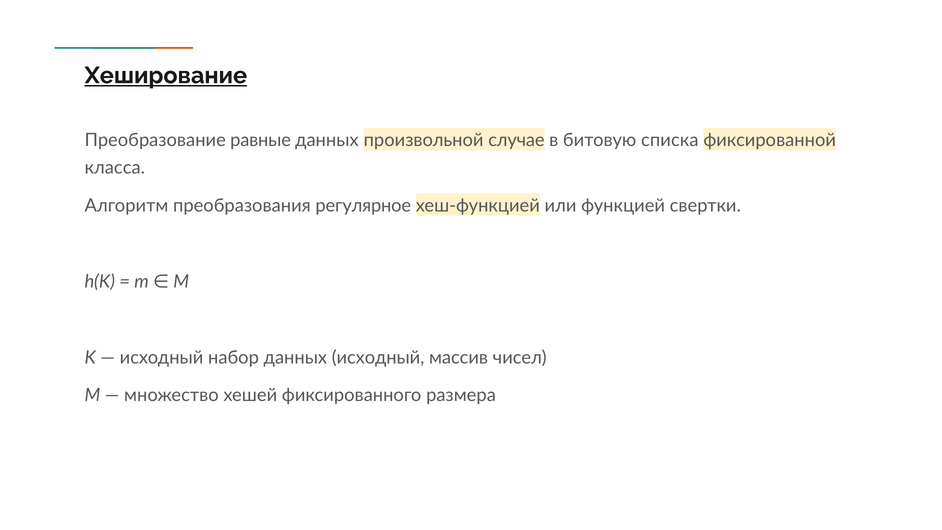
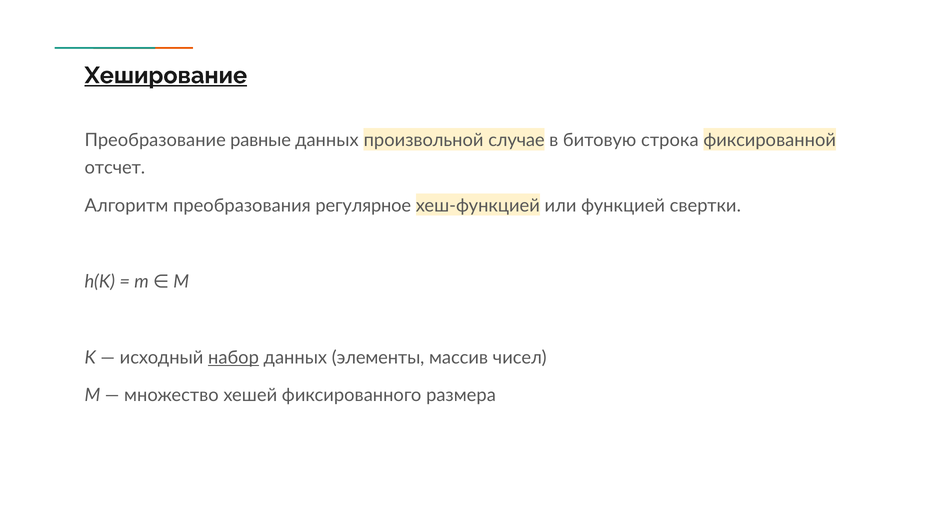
списка: списка -> строка (670, 140)
класса: класса -> отсчет (115, 168)
набор underline: none -> present (233, 357)
данных исходный: исходный -> элементы (378, 357)
